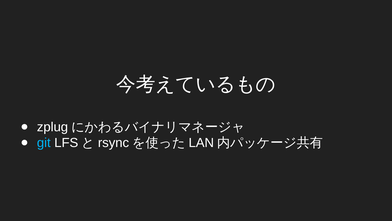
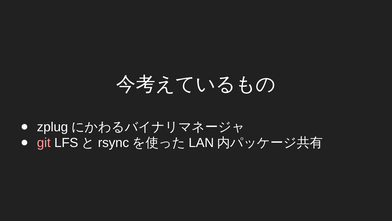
git colour: light blue -> pink (44, 143)
